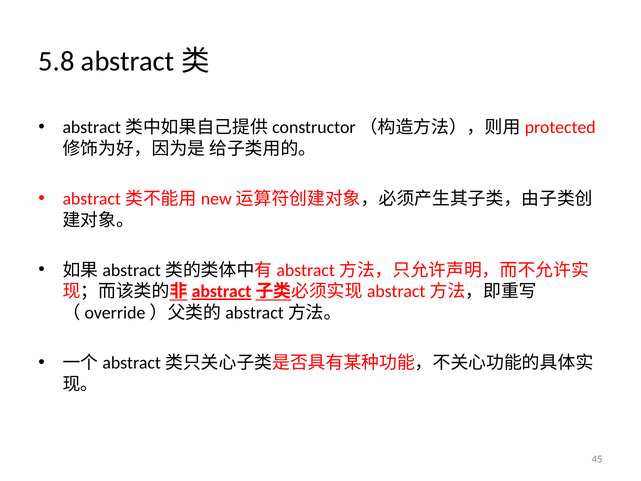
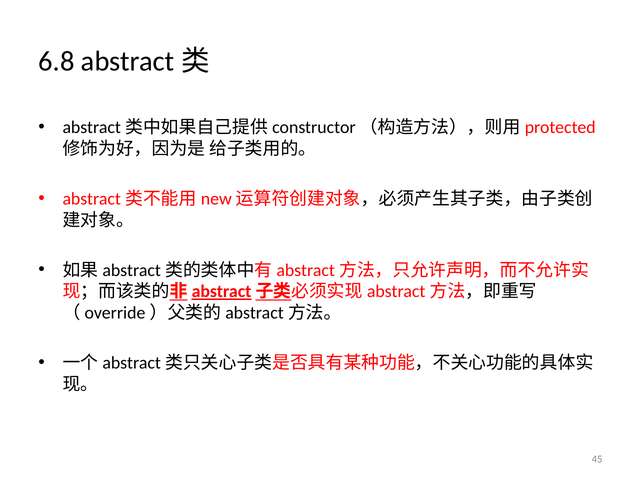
5.8: 5.8 -> 6.8 (56, 61)
